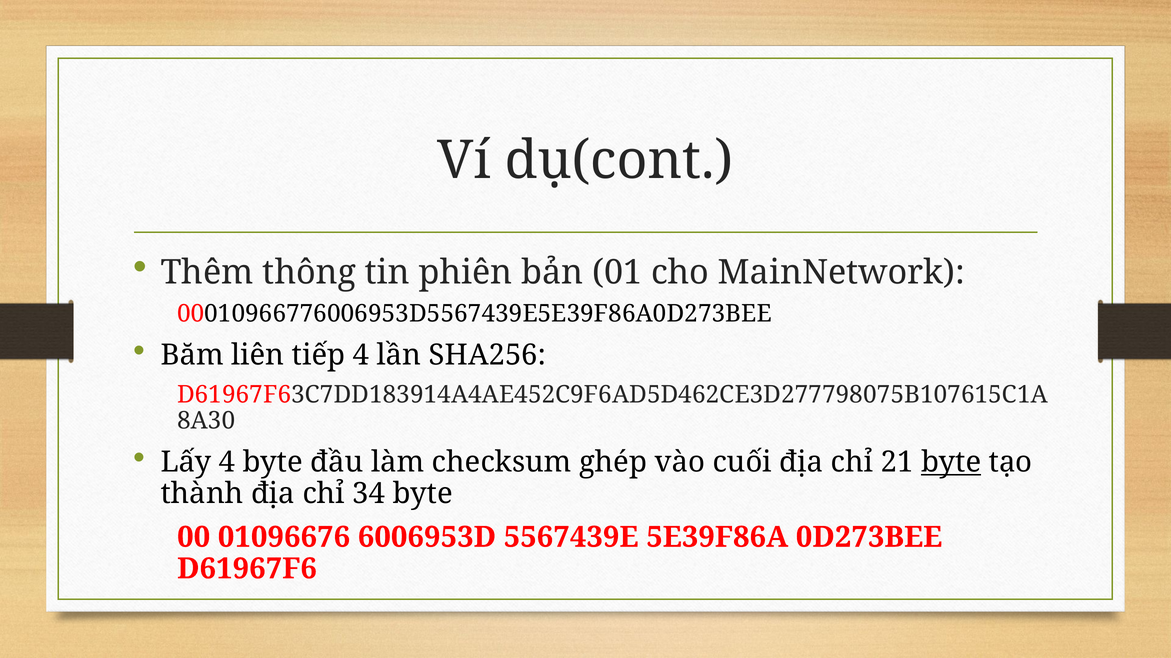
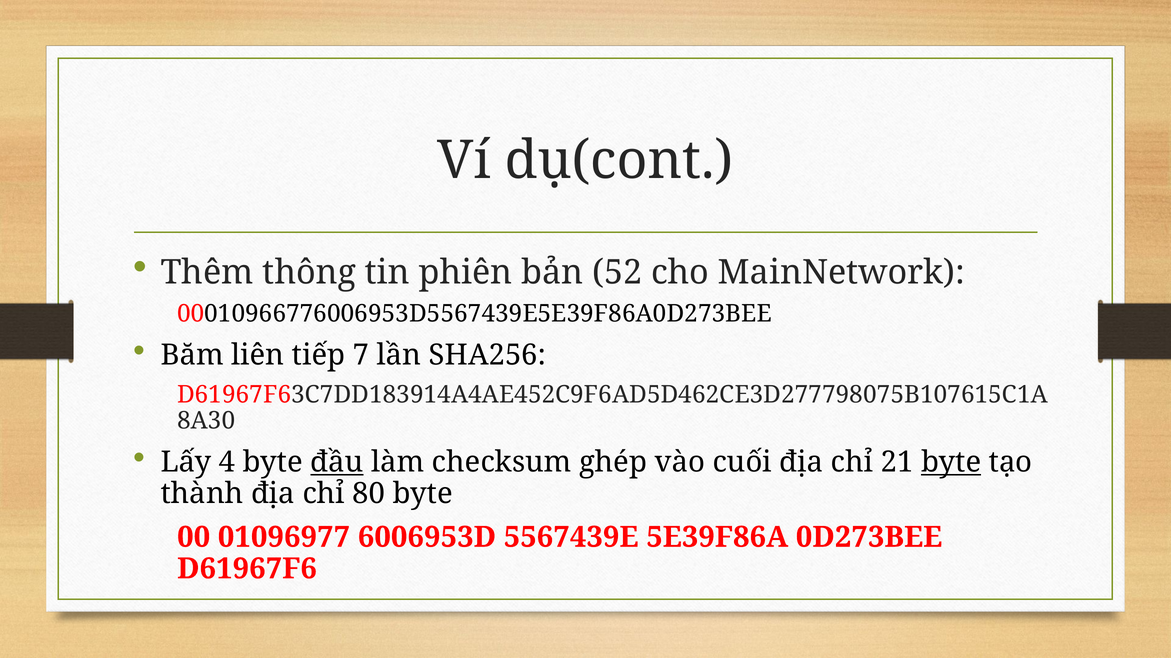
01: 01 -> 52 (617, 273)
tiếp 4: 4 -> 7 (361, 356)
đầu underline: none -> present (337, 463)
34: 34 -> 80 (369, 494)
01096676: 01096676 -> 01096977 (284, 538)
